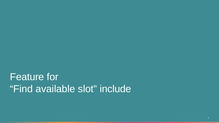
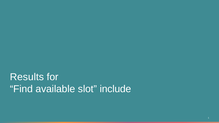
Feature: Feature -> Results (27, 77)
